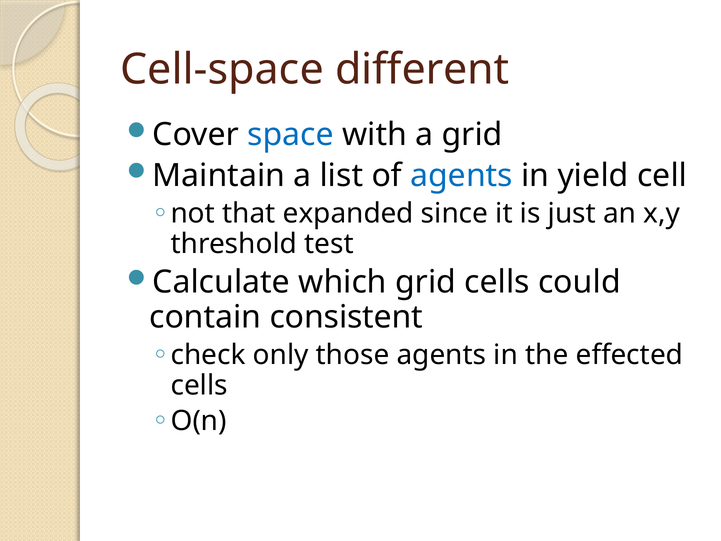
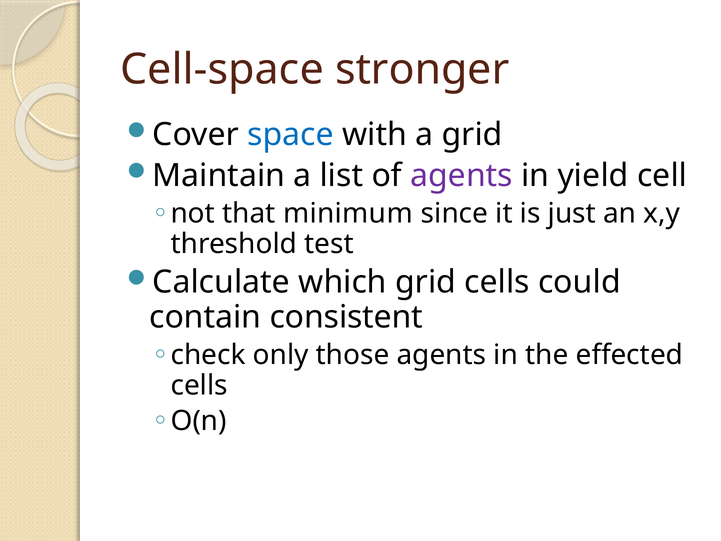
different: different -> stronger (422, 70)
agents colour: blue -> purple (461, 175)
expanded: expanded -> minimum (348, 213)
